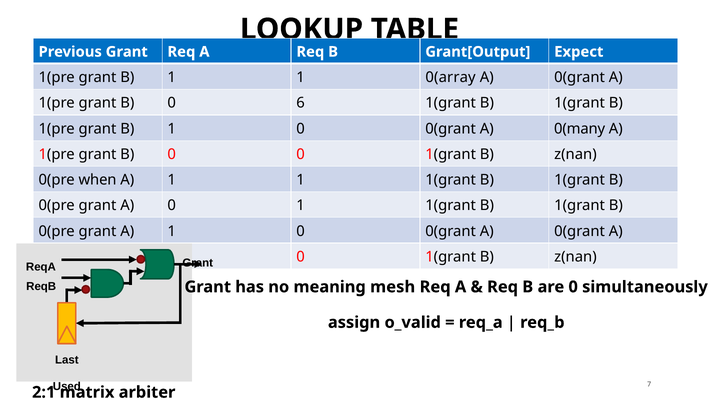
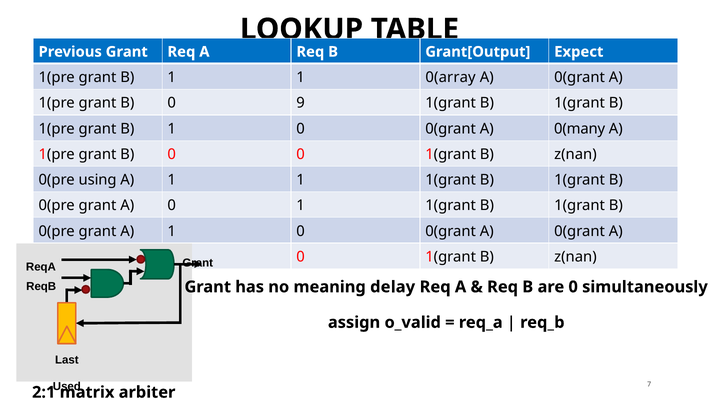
6: 6 -> 9 (301, 103)
when: when -> using (98, 180)
mesh: mesh -> delay (393, 287)
